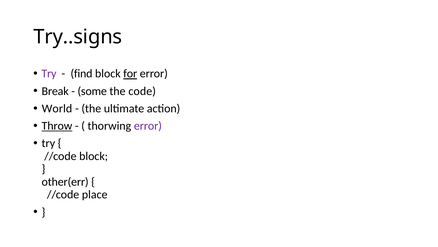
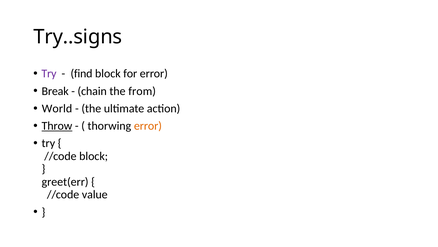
for underline: present -> none (130, 74)
some: some -> chain (92, 91)
code: code -> from (142, 91)
error colour: purple -> orange (148, 126)
other(err: other(err -> greet(err (65, 181)
place: place -> value (95, 194)
